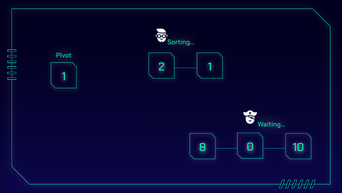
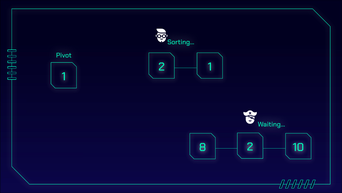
8 0: 0 -> 2 (250, 146)
